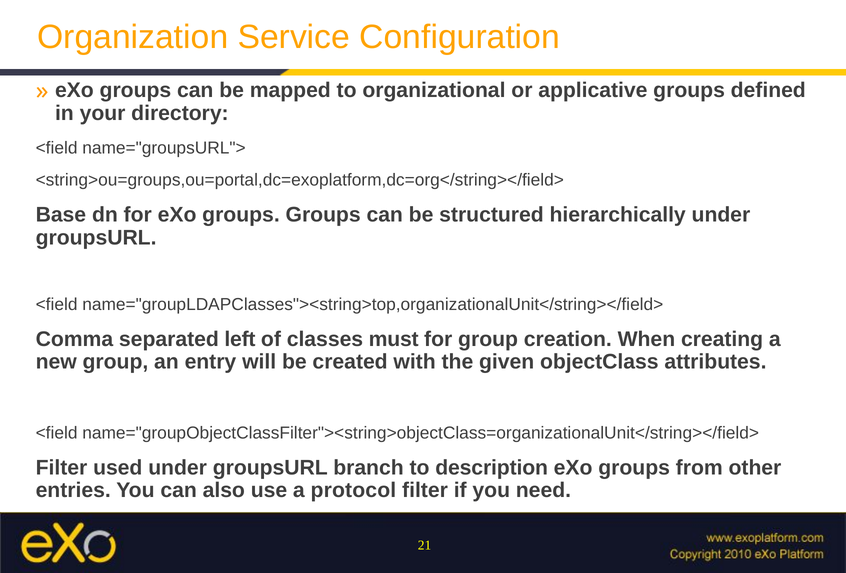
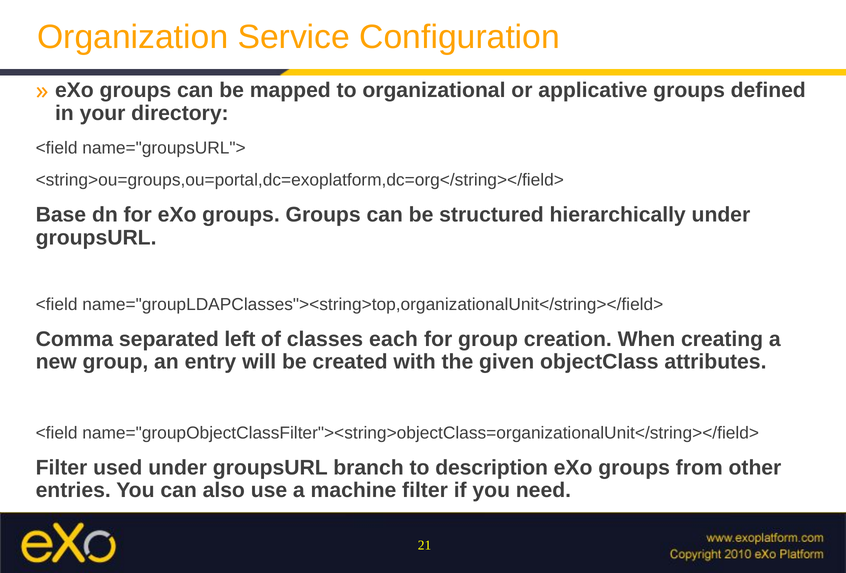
must: must -> each (393, 339)
protocol: protocol -> machine (353, 490)
